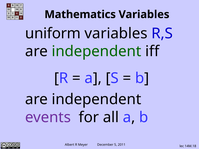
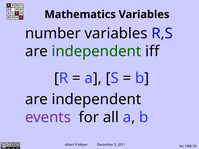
uniform: uniform -> number (53, 34)
